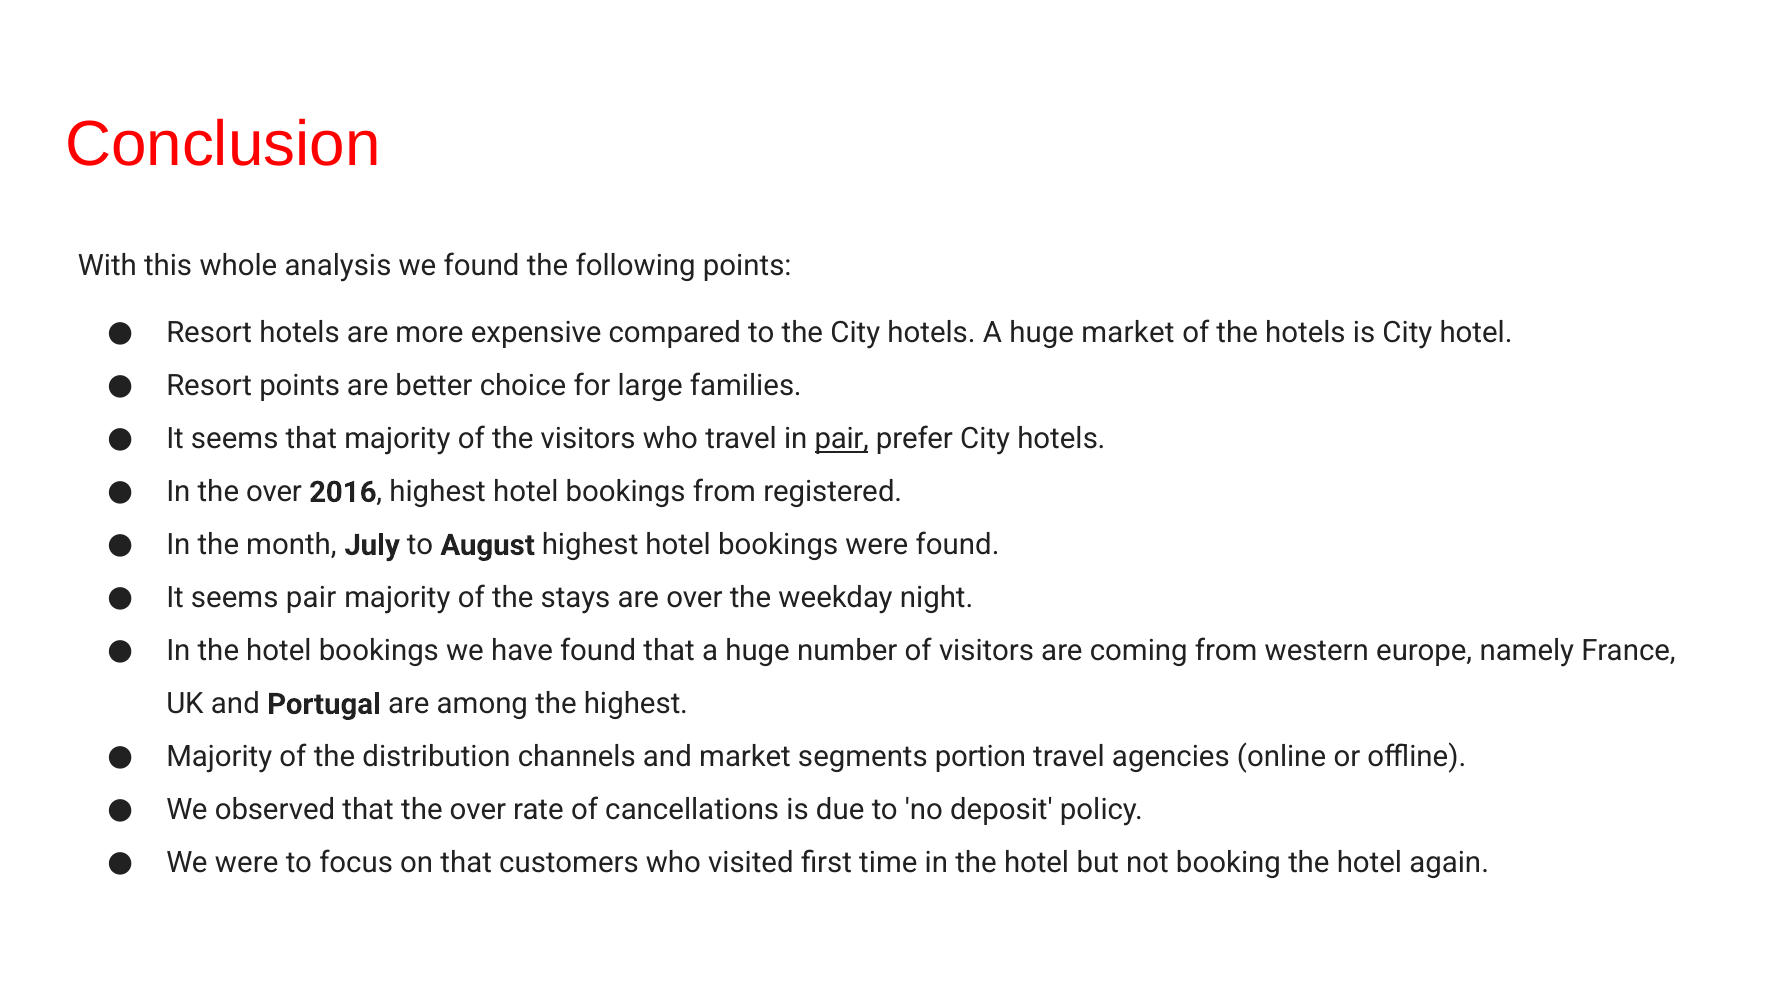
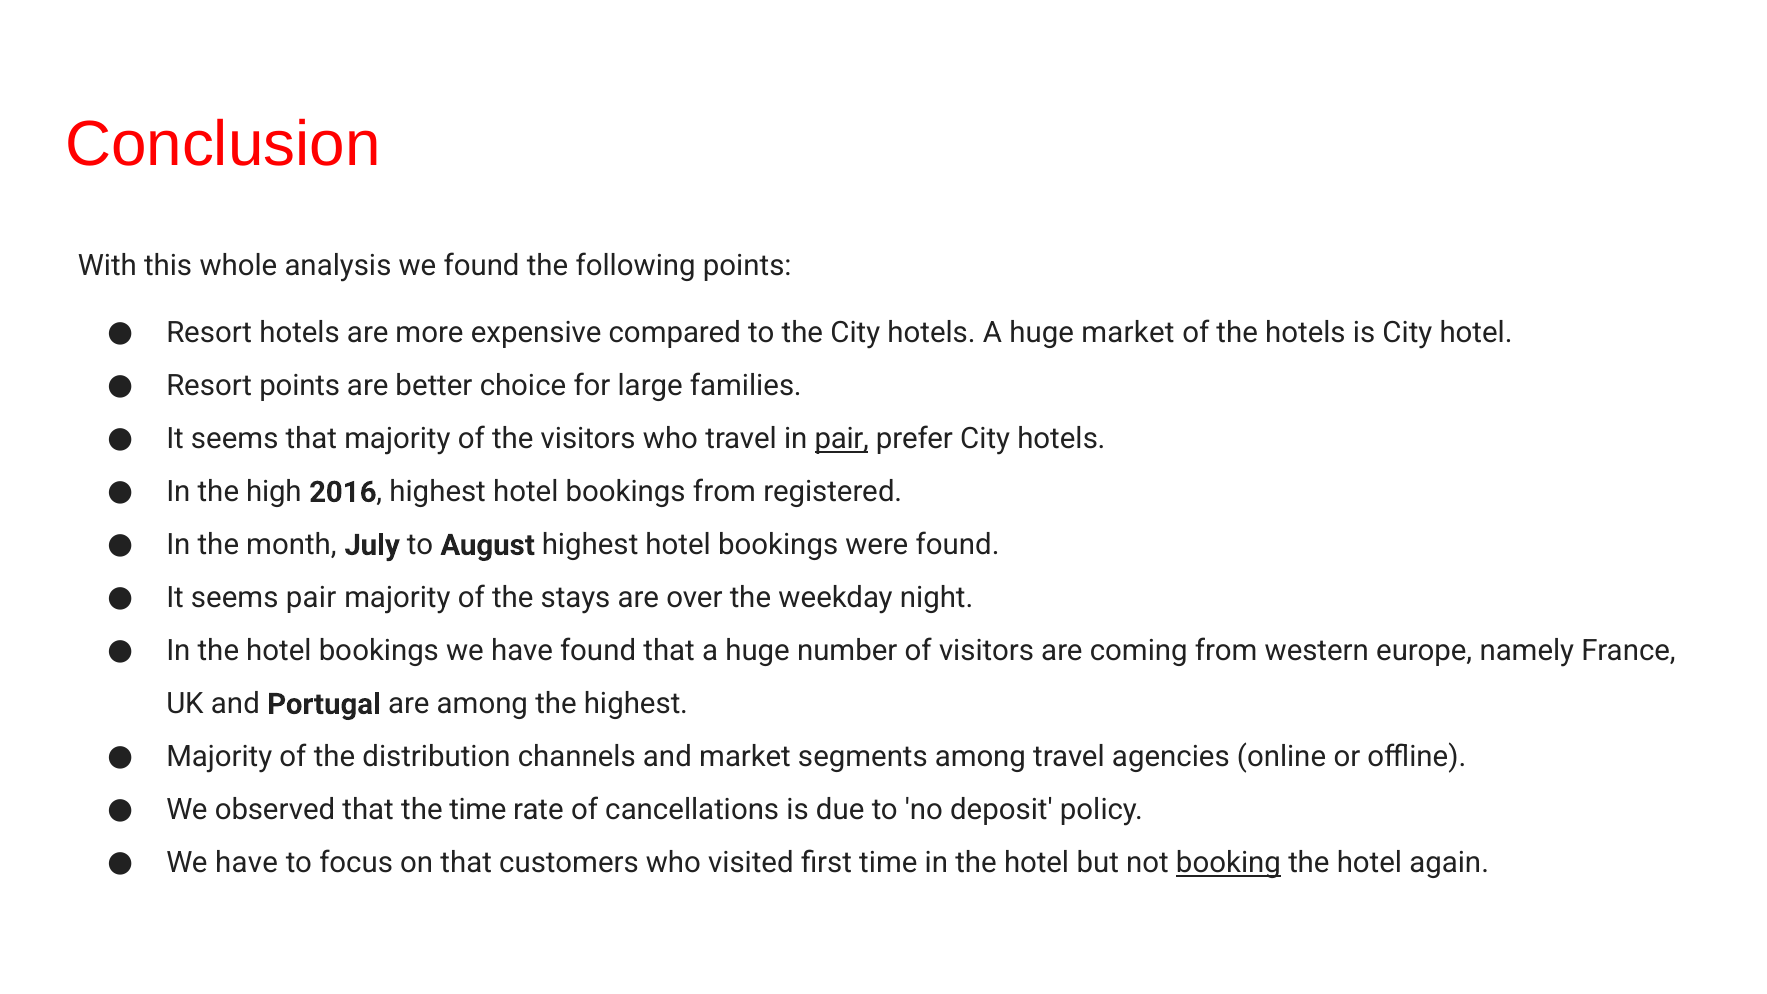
In the over: over -> high (274, 492)
segments portion: portion -> among (980, 757)
that the over: over -> time (478, 810)
were: were -> have (247, 863)
booking underline: none -> present (1228, 863)
